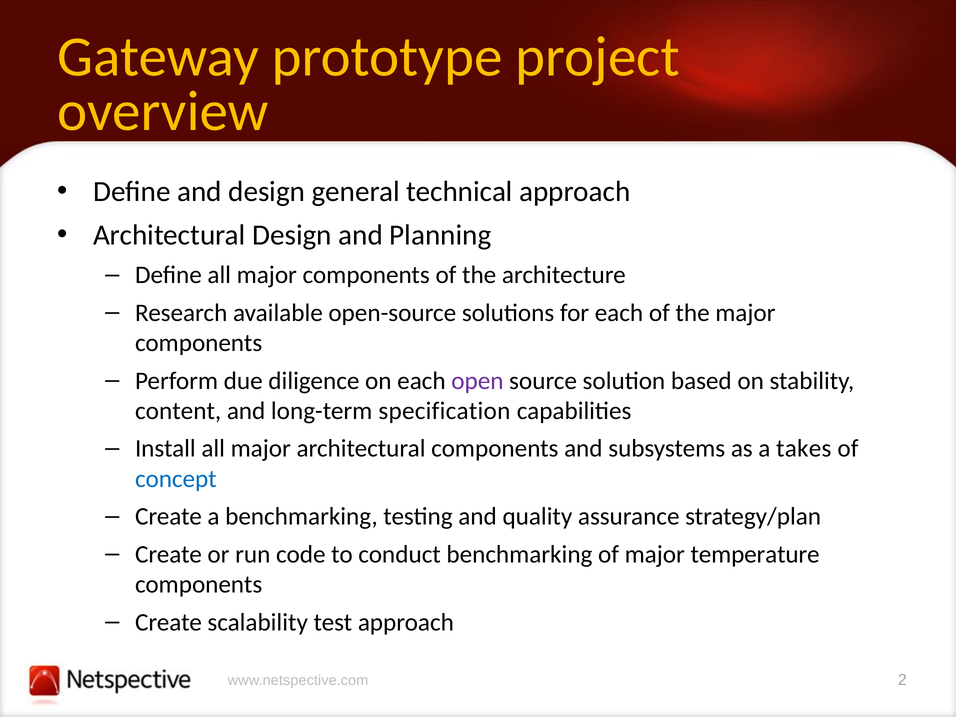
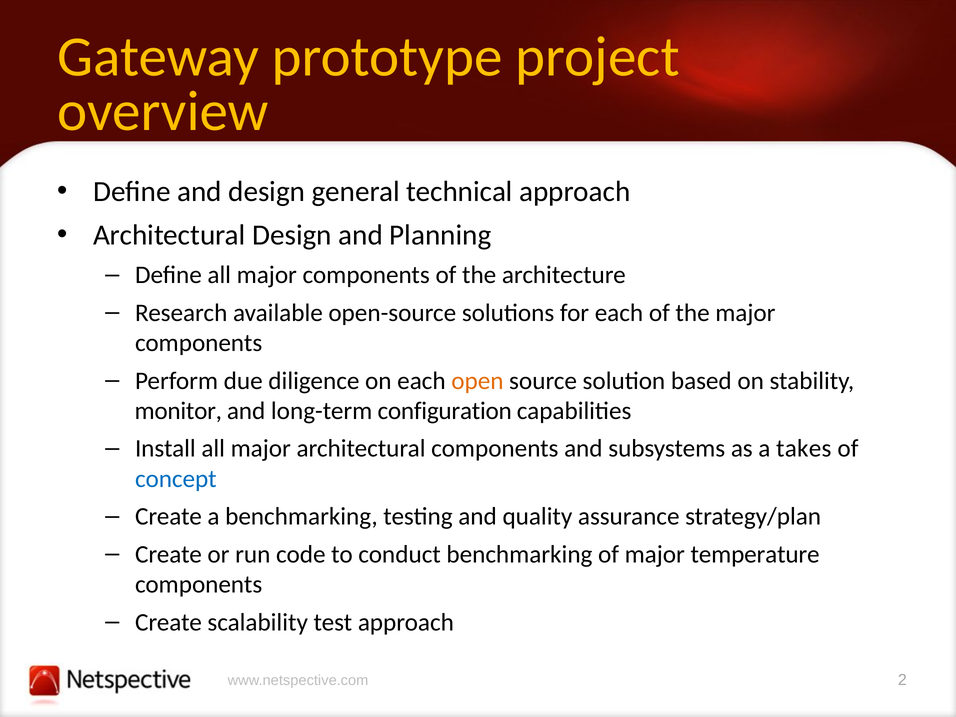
open colour: purple -> orange (477, 381)
content: content -> monitor (178, 411)
specification: specification -> configuration (445, 411)
